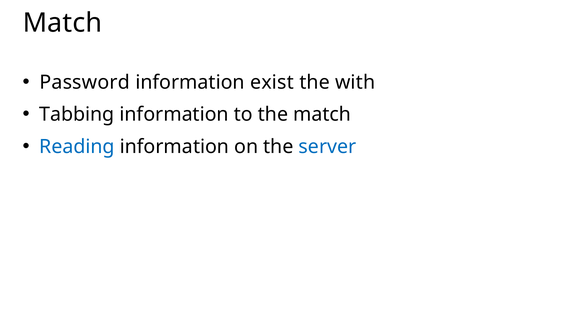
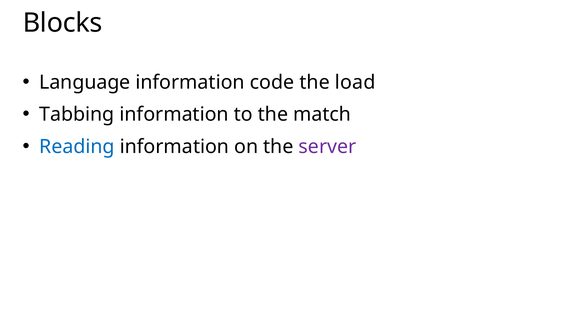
Match: Match -> Blocks (63, 23)
Password: Password -> Language (85, 82)
exist: exist -> code (272, 82)
with: with -> load (355, 82)
server colour: blue -> purple (327, 146)
